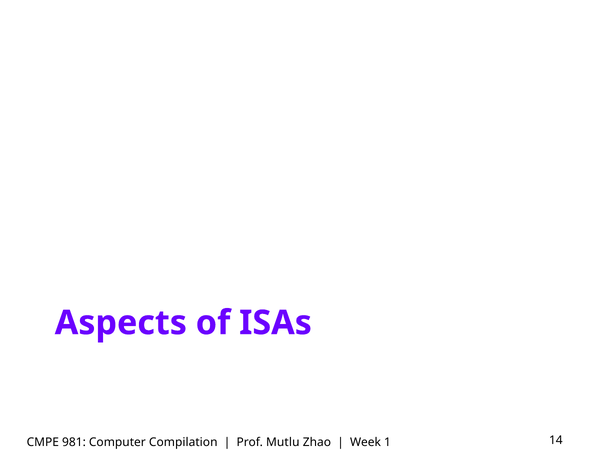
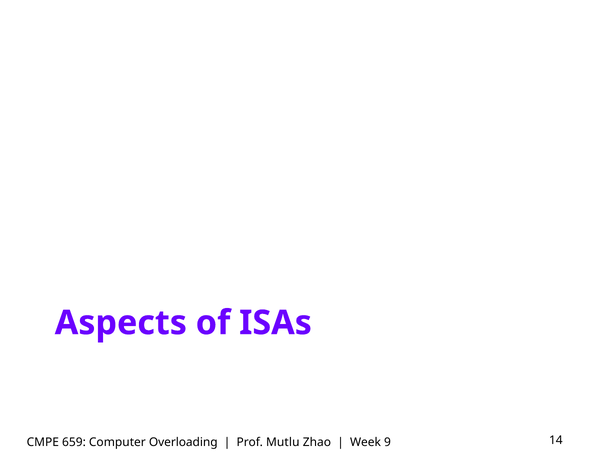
981: 981 -> 659 (74, 442)
Compilation: Compilation -> Overloading (183, 442)
1: 1 -> 9 (387, 442)
